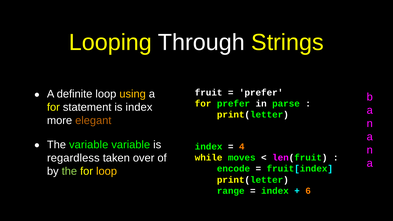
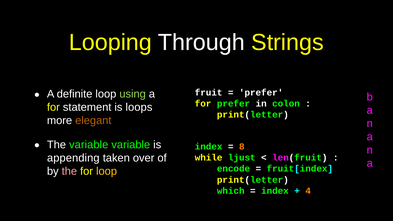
using colour: yellow -> light green (133, 94)
parse: parse -> colon (286, 104)
is index: index -> loops (139, 107)
4: 4 -> 8 (242, 147)
regardless: regardless -> appending (73, 158)
moves: moves -> ljust (242, 158)
the colour: light green -> pink (69, 171)
range: range -> which (231, 191)
6: 6 -> 4 (308, 191)
